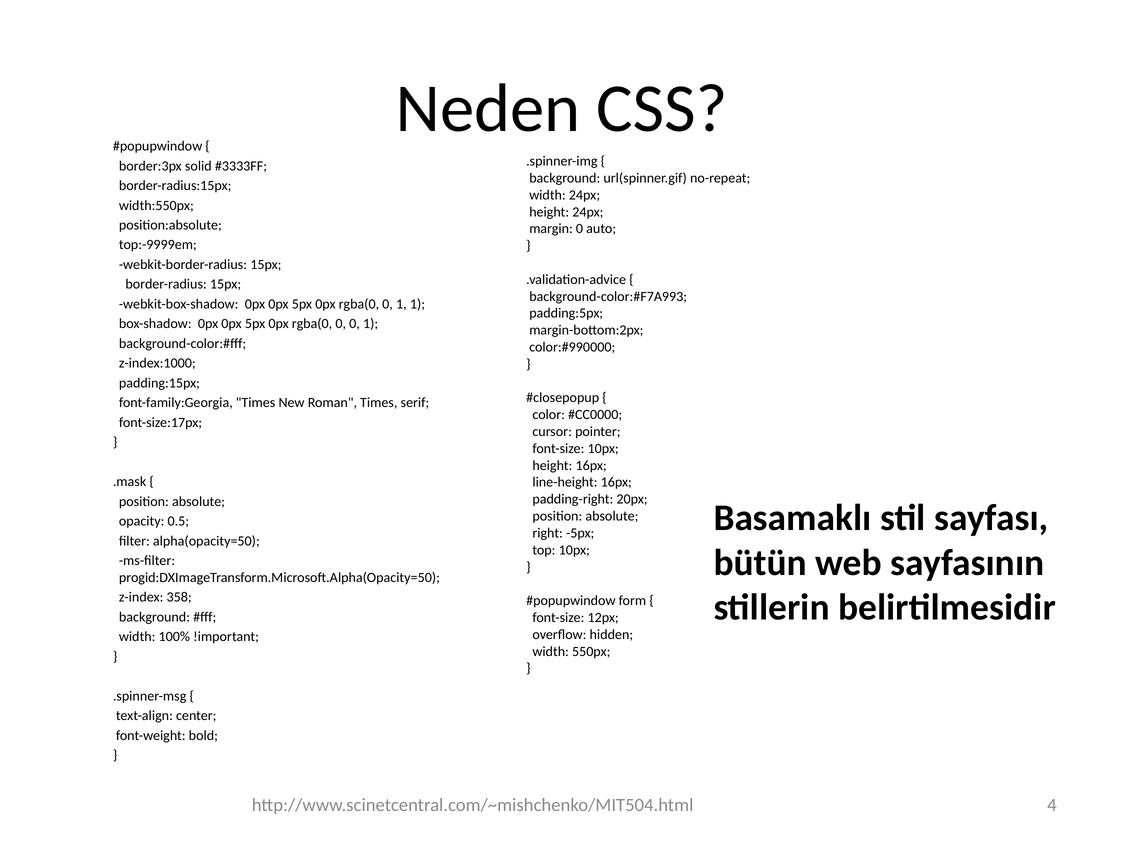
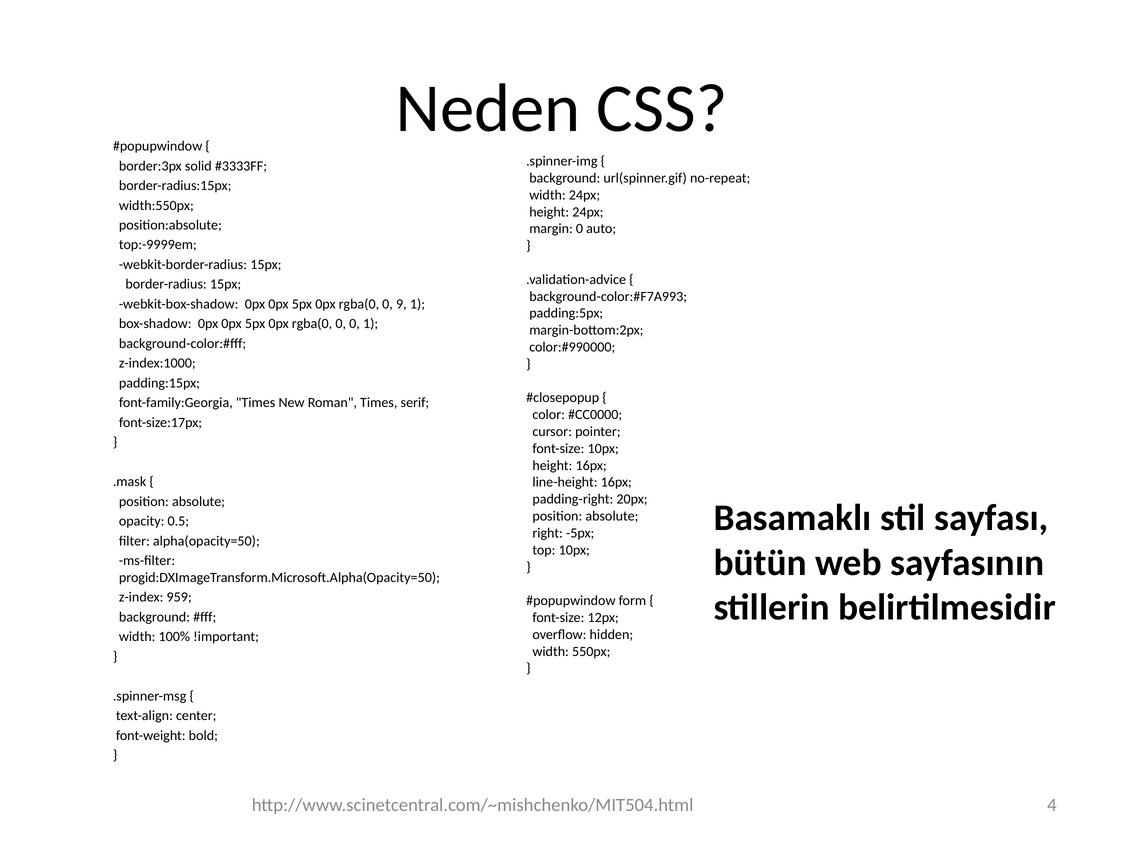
rgba(0 0 1: 1 -> 9 (401, 304)
358: 358 -> 959 (179, 597)
